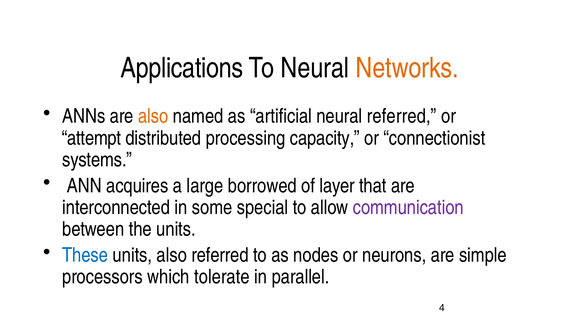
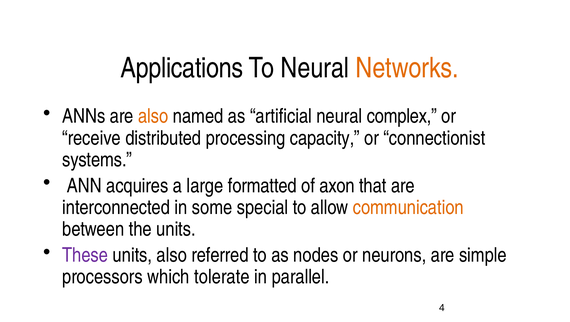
neural referred: referred -> complex (402, 116)
attempt: attempt -> receive (92, 138)
borrowed: borrowed -> formatted (262, 186)
layer: layer -> axon (337, 186)
communication colour: purple -> orange (408, 207)
These colour: blue -> purple (85, 255)
